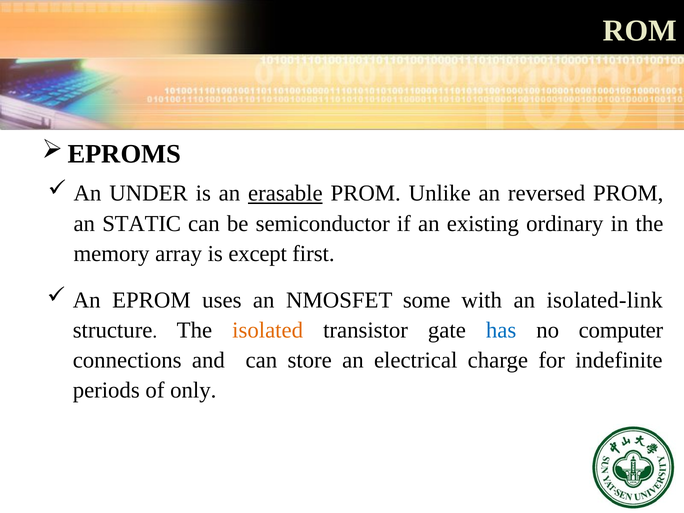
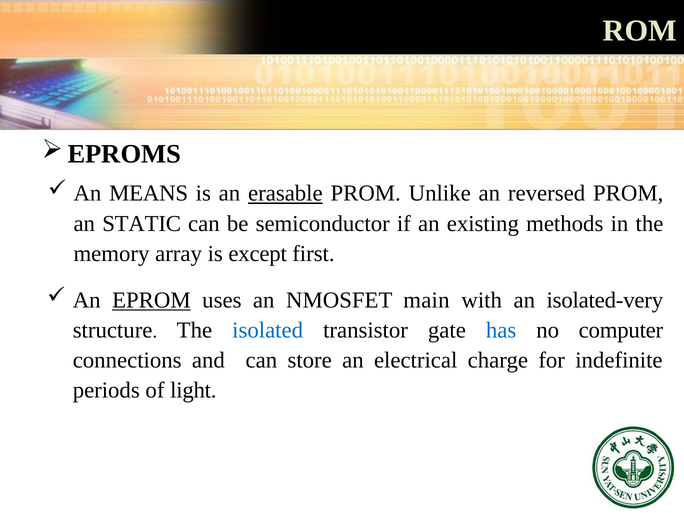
UNDER: UNDER -> MEANS (149, 193)
ordinary: ordinary -> methods (565, 224)
EPROM underline: none -> present (151, 300)
some: some -> main (426, 300)
isolated-link: isolated-link -> isolated-very (605, 300)
isolated colour: orange -> blue (268, 330)
only: only -> light (193, 390)
